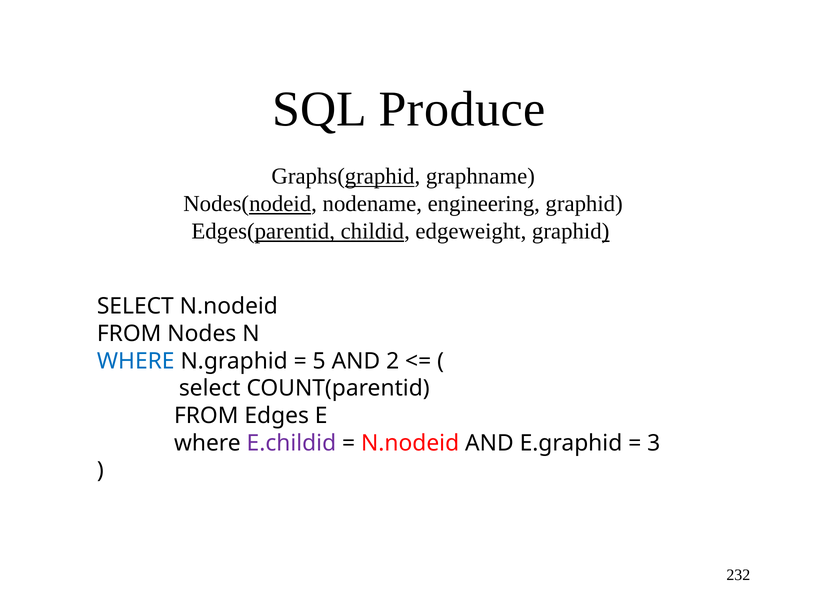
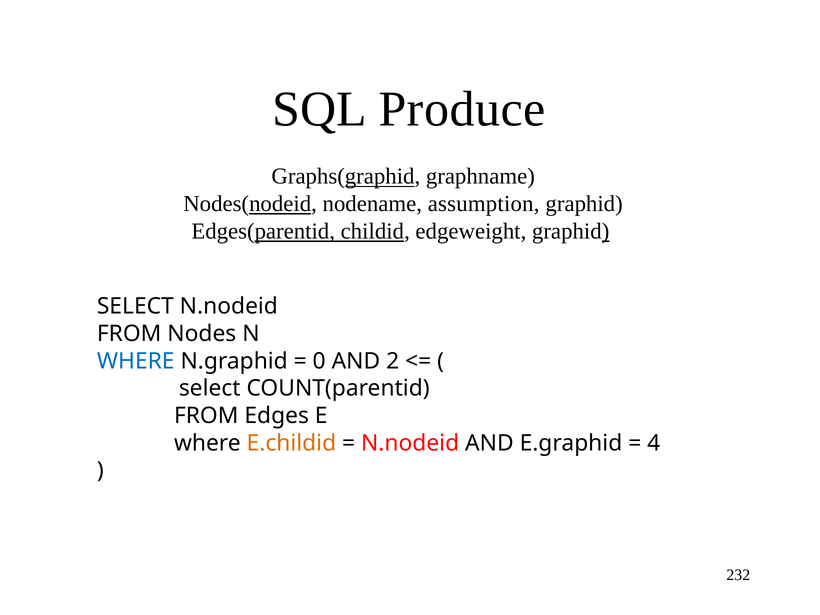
engineering: engineering -> assumption (484, 204)
5: 5 -> 0 (319, 361)
E.childid colour: purple -> orange (291, 443)
3: 3 -> 4 (654, 443)
